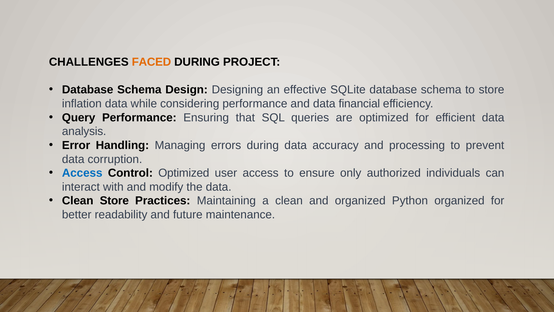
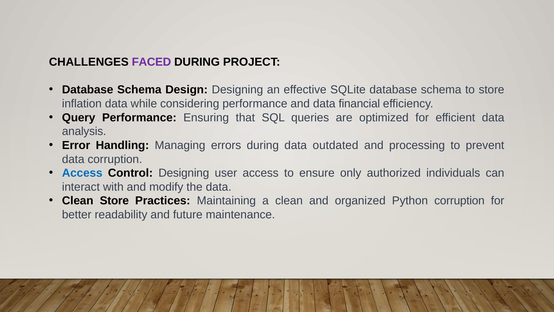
FACED colour: orange -> purple (151, 62)
accuracy: accuracy -> outdated (335, 145)
Control Optimized: Optimized -> Designing (184, 173)
Python organized: organized -> corruption (459, 201)
